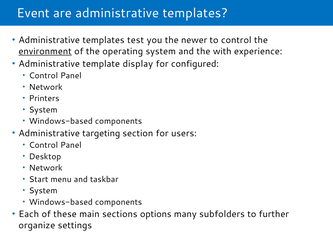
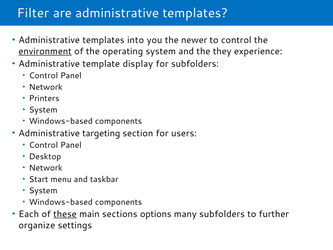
Event: Event -> Filter (33, 13)
test: test -> into (136, 40)
with: with -> they (222, 51)
for configured: configured -> subfolders (195, 64)
these underline: none -> present (65, 214)
